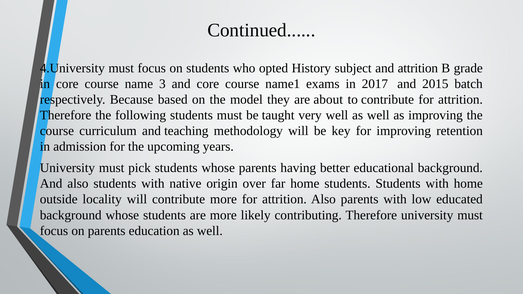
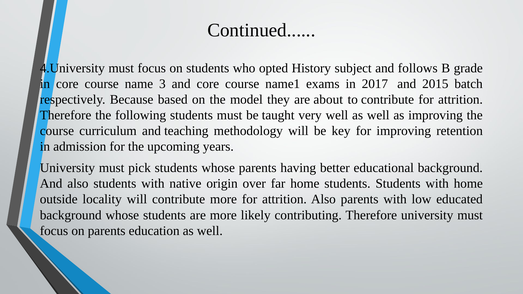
and attrition: attrition -> follows (418, 68)
